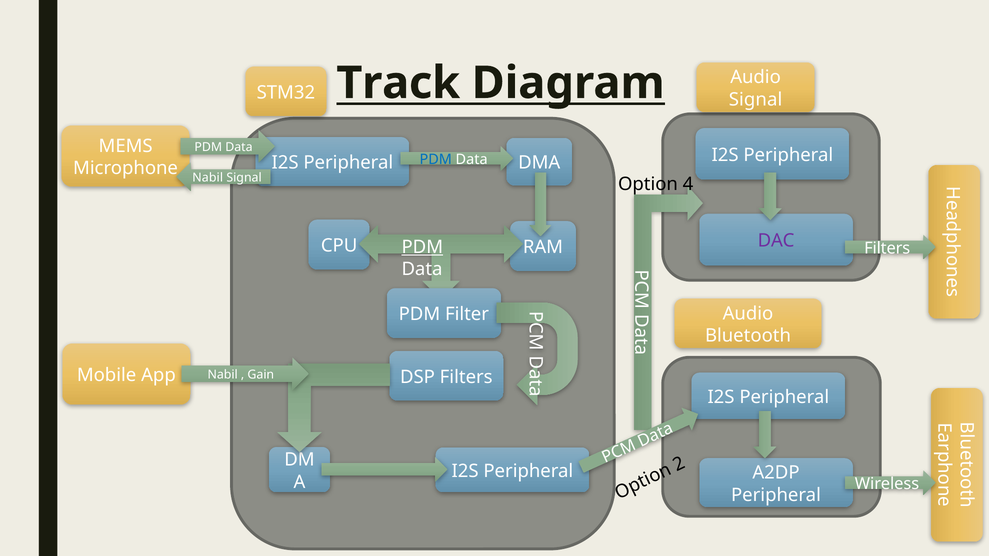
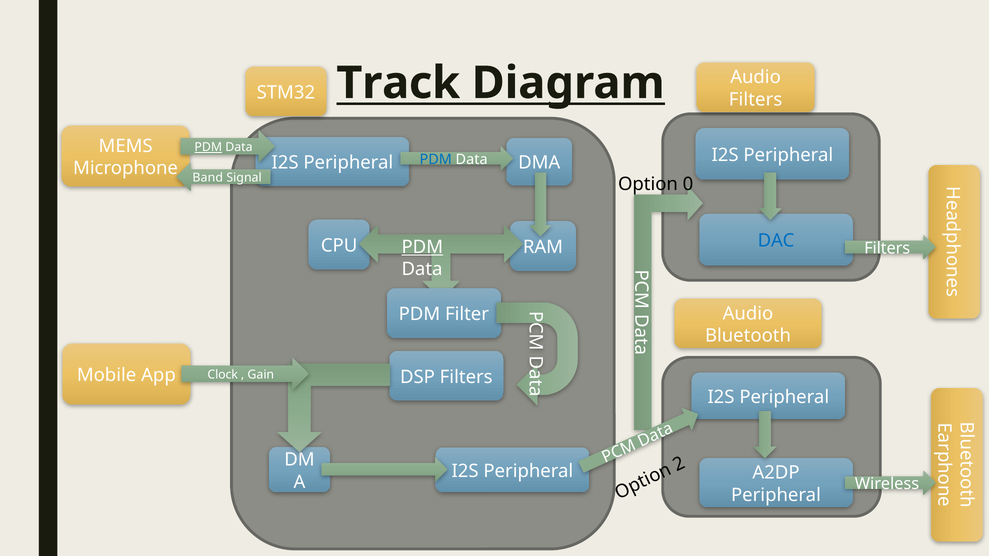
Signal: Signal -> Filters (756, 100)
PDM underline: none -> present (208, 147)
Nabil: Nabil -> Band (208, 178)
4: 4 -> 0 (688, 184)
DAC colour: purple -> blue (776, 241)
App Nabil: Nabil -> Clock (223, 375)
